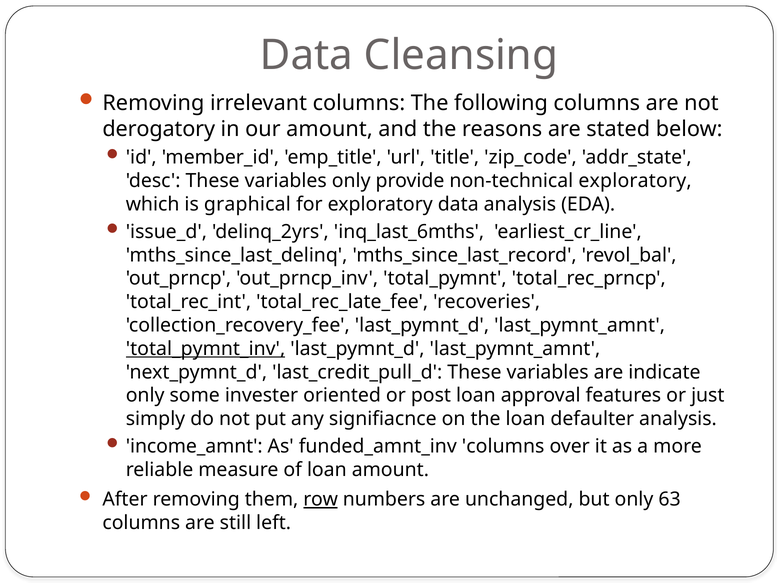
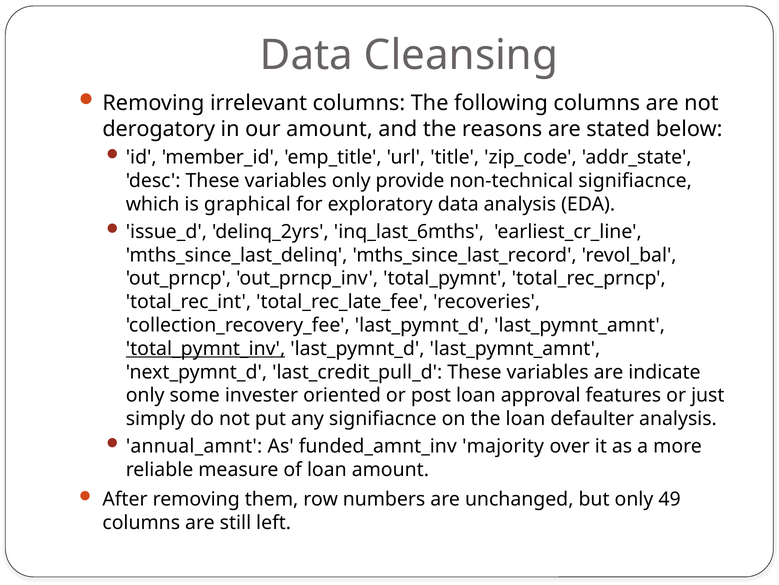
non-technical exploratory: exploratory -> signifiacnce (635, 181)
income_amnt: income_amnt -> annual_amnt (194, 446)
funded_amnt_inv columns: columns -> majority (503, 446)
row underline: present -> none (321, 499)
63: 63 -> 49 (670, 499)
